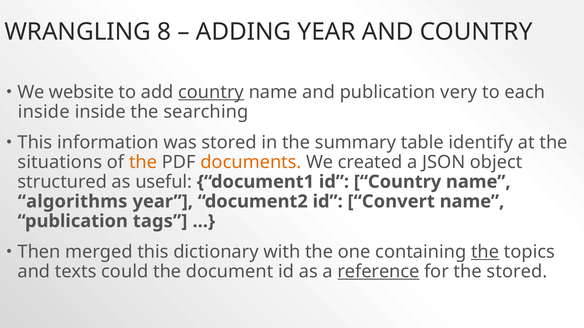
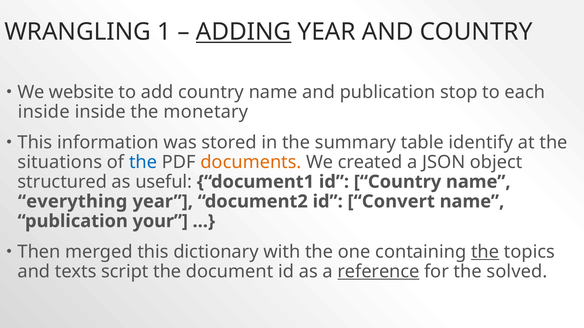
8: 8 -> 1 (164, 32)
ADDING underline: none -> present (244, 32)
country underline: present -> none (211, 92)
very: very -> stop (459, 92)
searching: searching -> monetary (206, 112)
the colour: orange -> blue (143, 162)
algorithms: algorithms -> everything (73, 202)
tags: tags -> your (160, 222)
could: could -> script (125, 272)
the stored: stored -> solved (517, 272)
